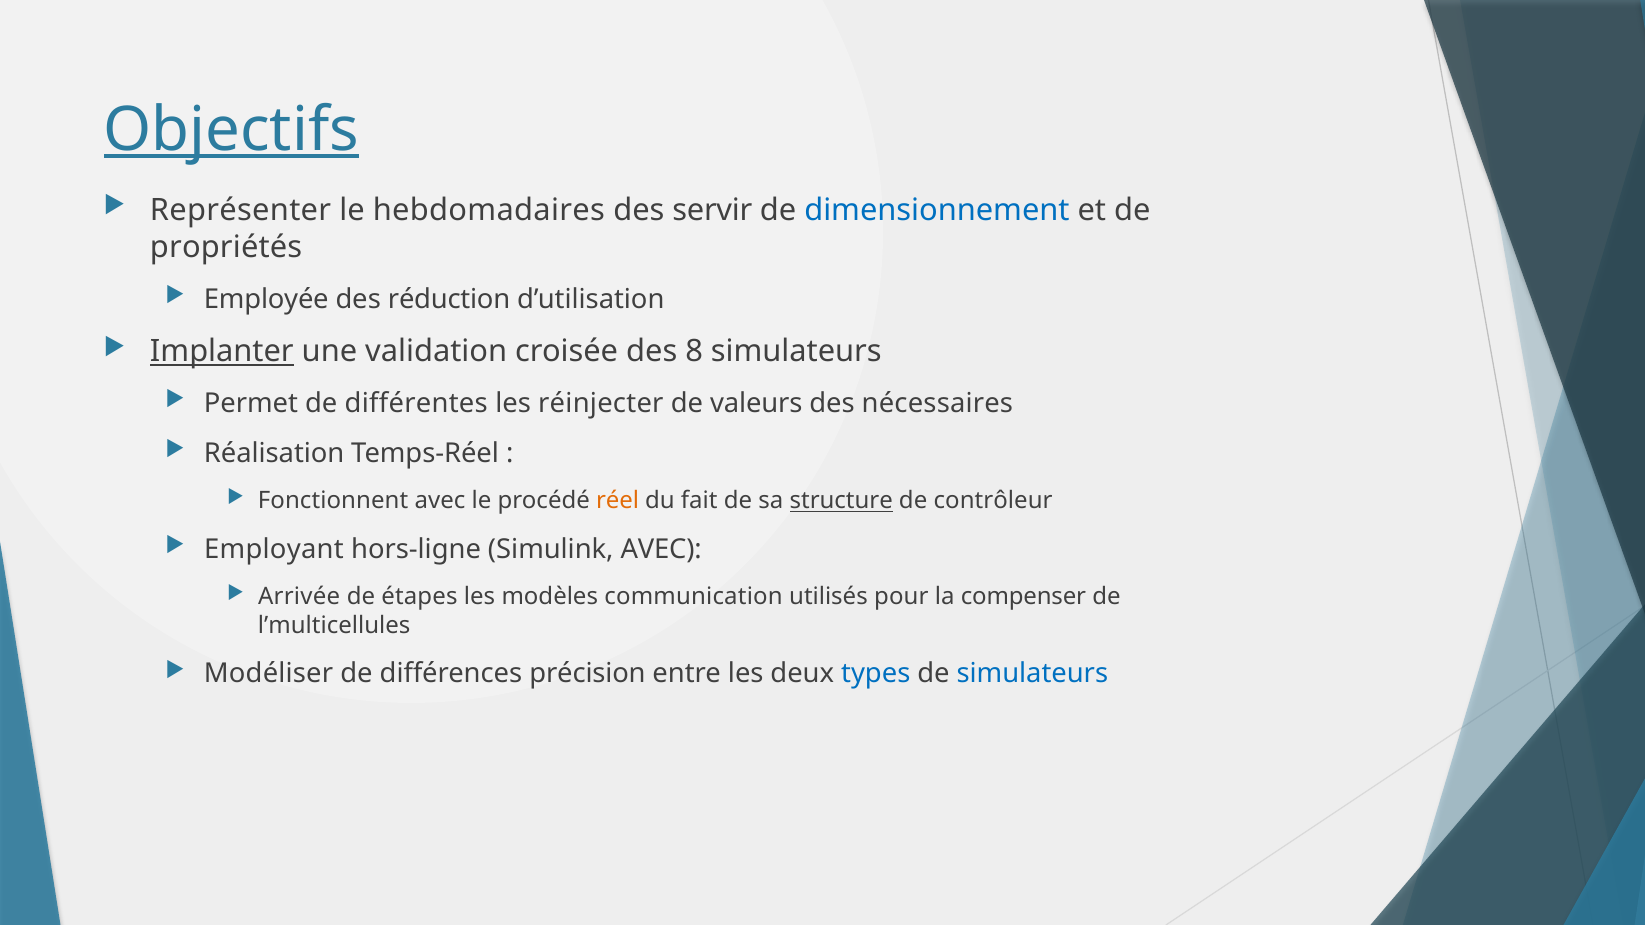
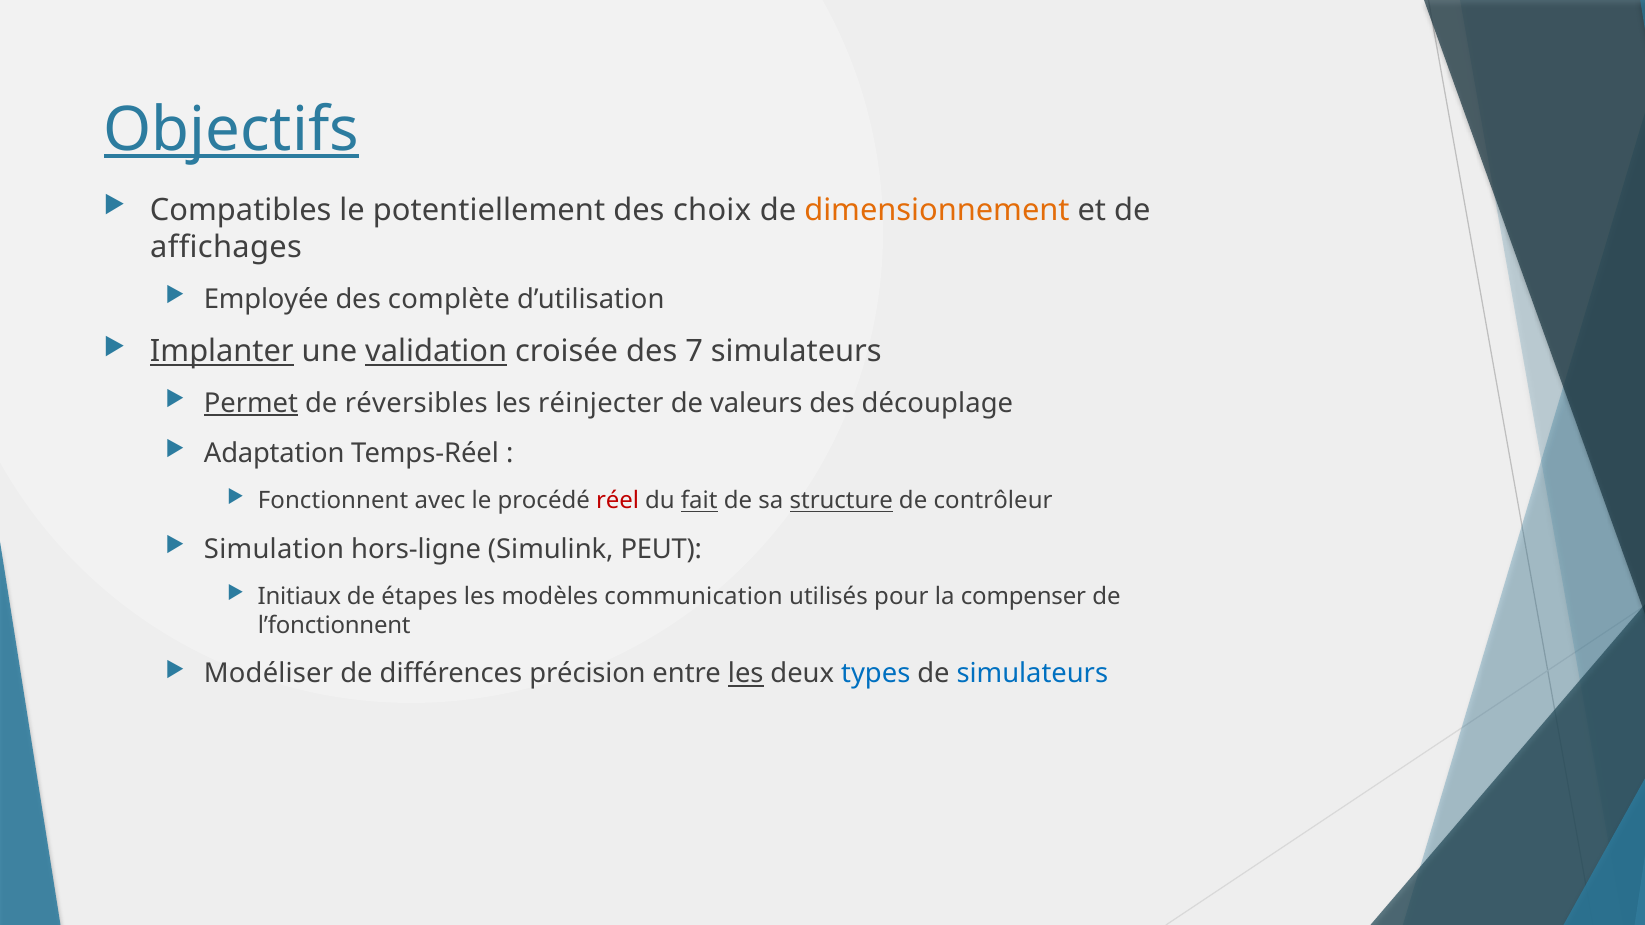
Représenter: Représenter -> Compatibles (241, 210)
hebdomadaires: hebdomadaires -> potentiellement (489, 210)
servir: servir -> choix (712, 210)
dimensionnement colour: blue -> orange (937, 210)
propriétés: propriétés -> affichages (226, 247)
réduction: réduction -> complète (449, 299)
validation underline: none -> present (436, 352)
8: 8 -> 7 (694, 352)
Permet underline: none -> present (251, 403)
différentes: différentes -> réversibles (416, 403)
nécessaires: nécessaires -> découplage (937, 403)
Réalisation: Réalisation -> Adaptation (274, 453)
réel colour: orange -> red (618, 501)
fait underline: none -> present (699, 501)
Employant: Employant -> Simulation (274, 549)
Simulink AVEC: AVEC -> PEUT (661, 549)
Arrivée: Arrivée -> Initiaux (299, 597)
l’multicellules: l’multicellules -> l’fonctionnent (334, 626)
les underline: none -> present (746, 674)
